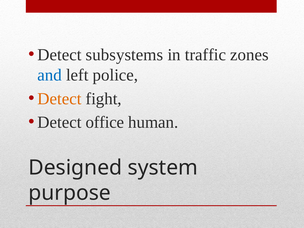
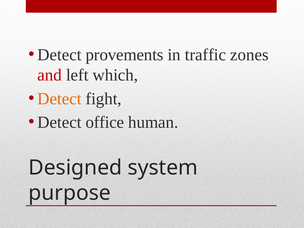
subsystems: subsystems -> provements (125, 55)
and colour: blue -> red (50, 75)
police: police -> which (115, 75)
